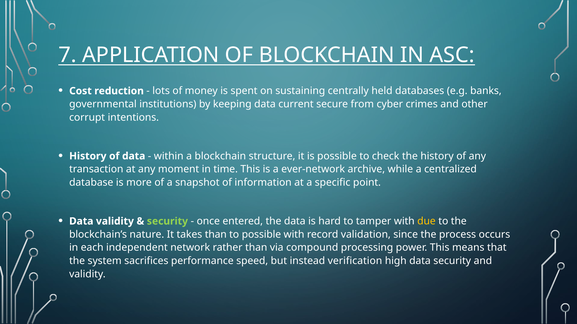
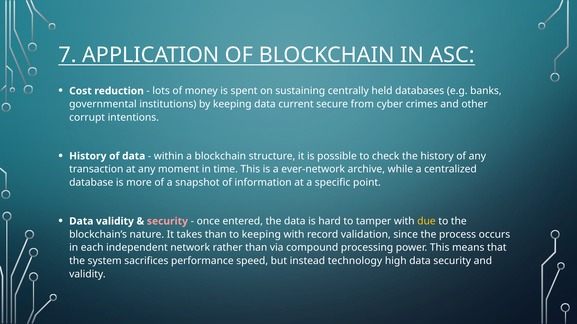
security colour: light green -> pink (167, 222)
to possible: possible -> keeping (261, 235)
verification: verification -> technology (355, 261)
